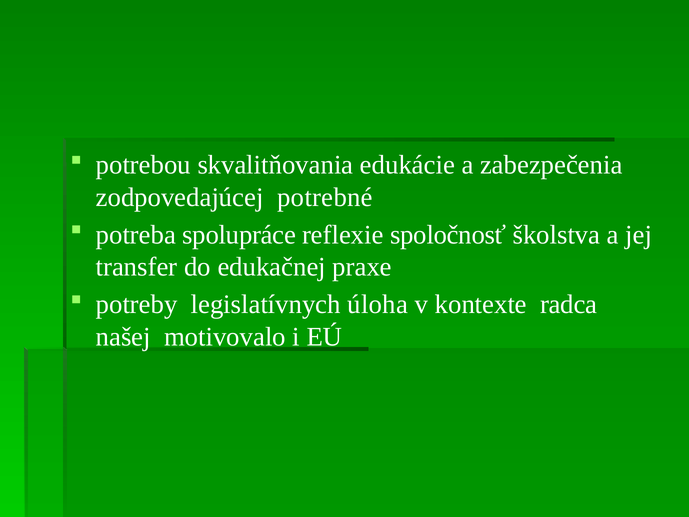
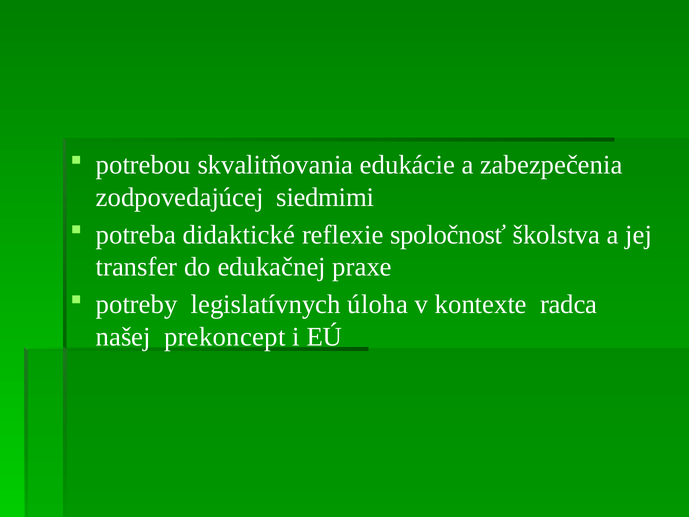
potrebné: potrebné -> siedmimi (325, 197)
spolupráce: spolupráce -> didaktické (239, 235)
motivovalo: motivovalo -> prekoncept (225, 337)
